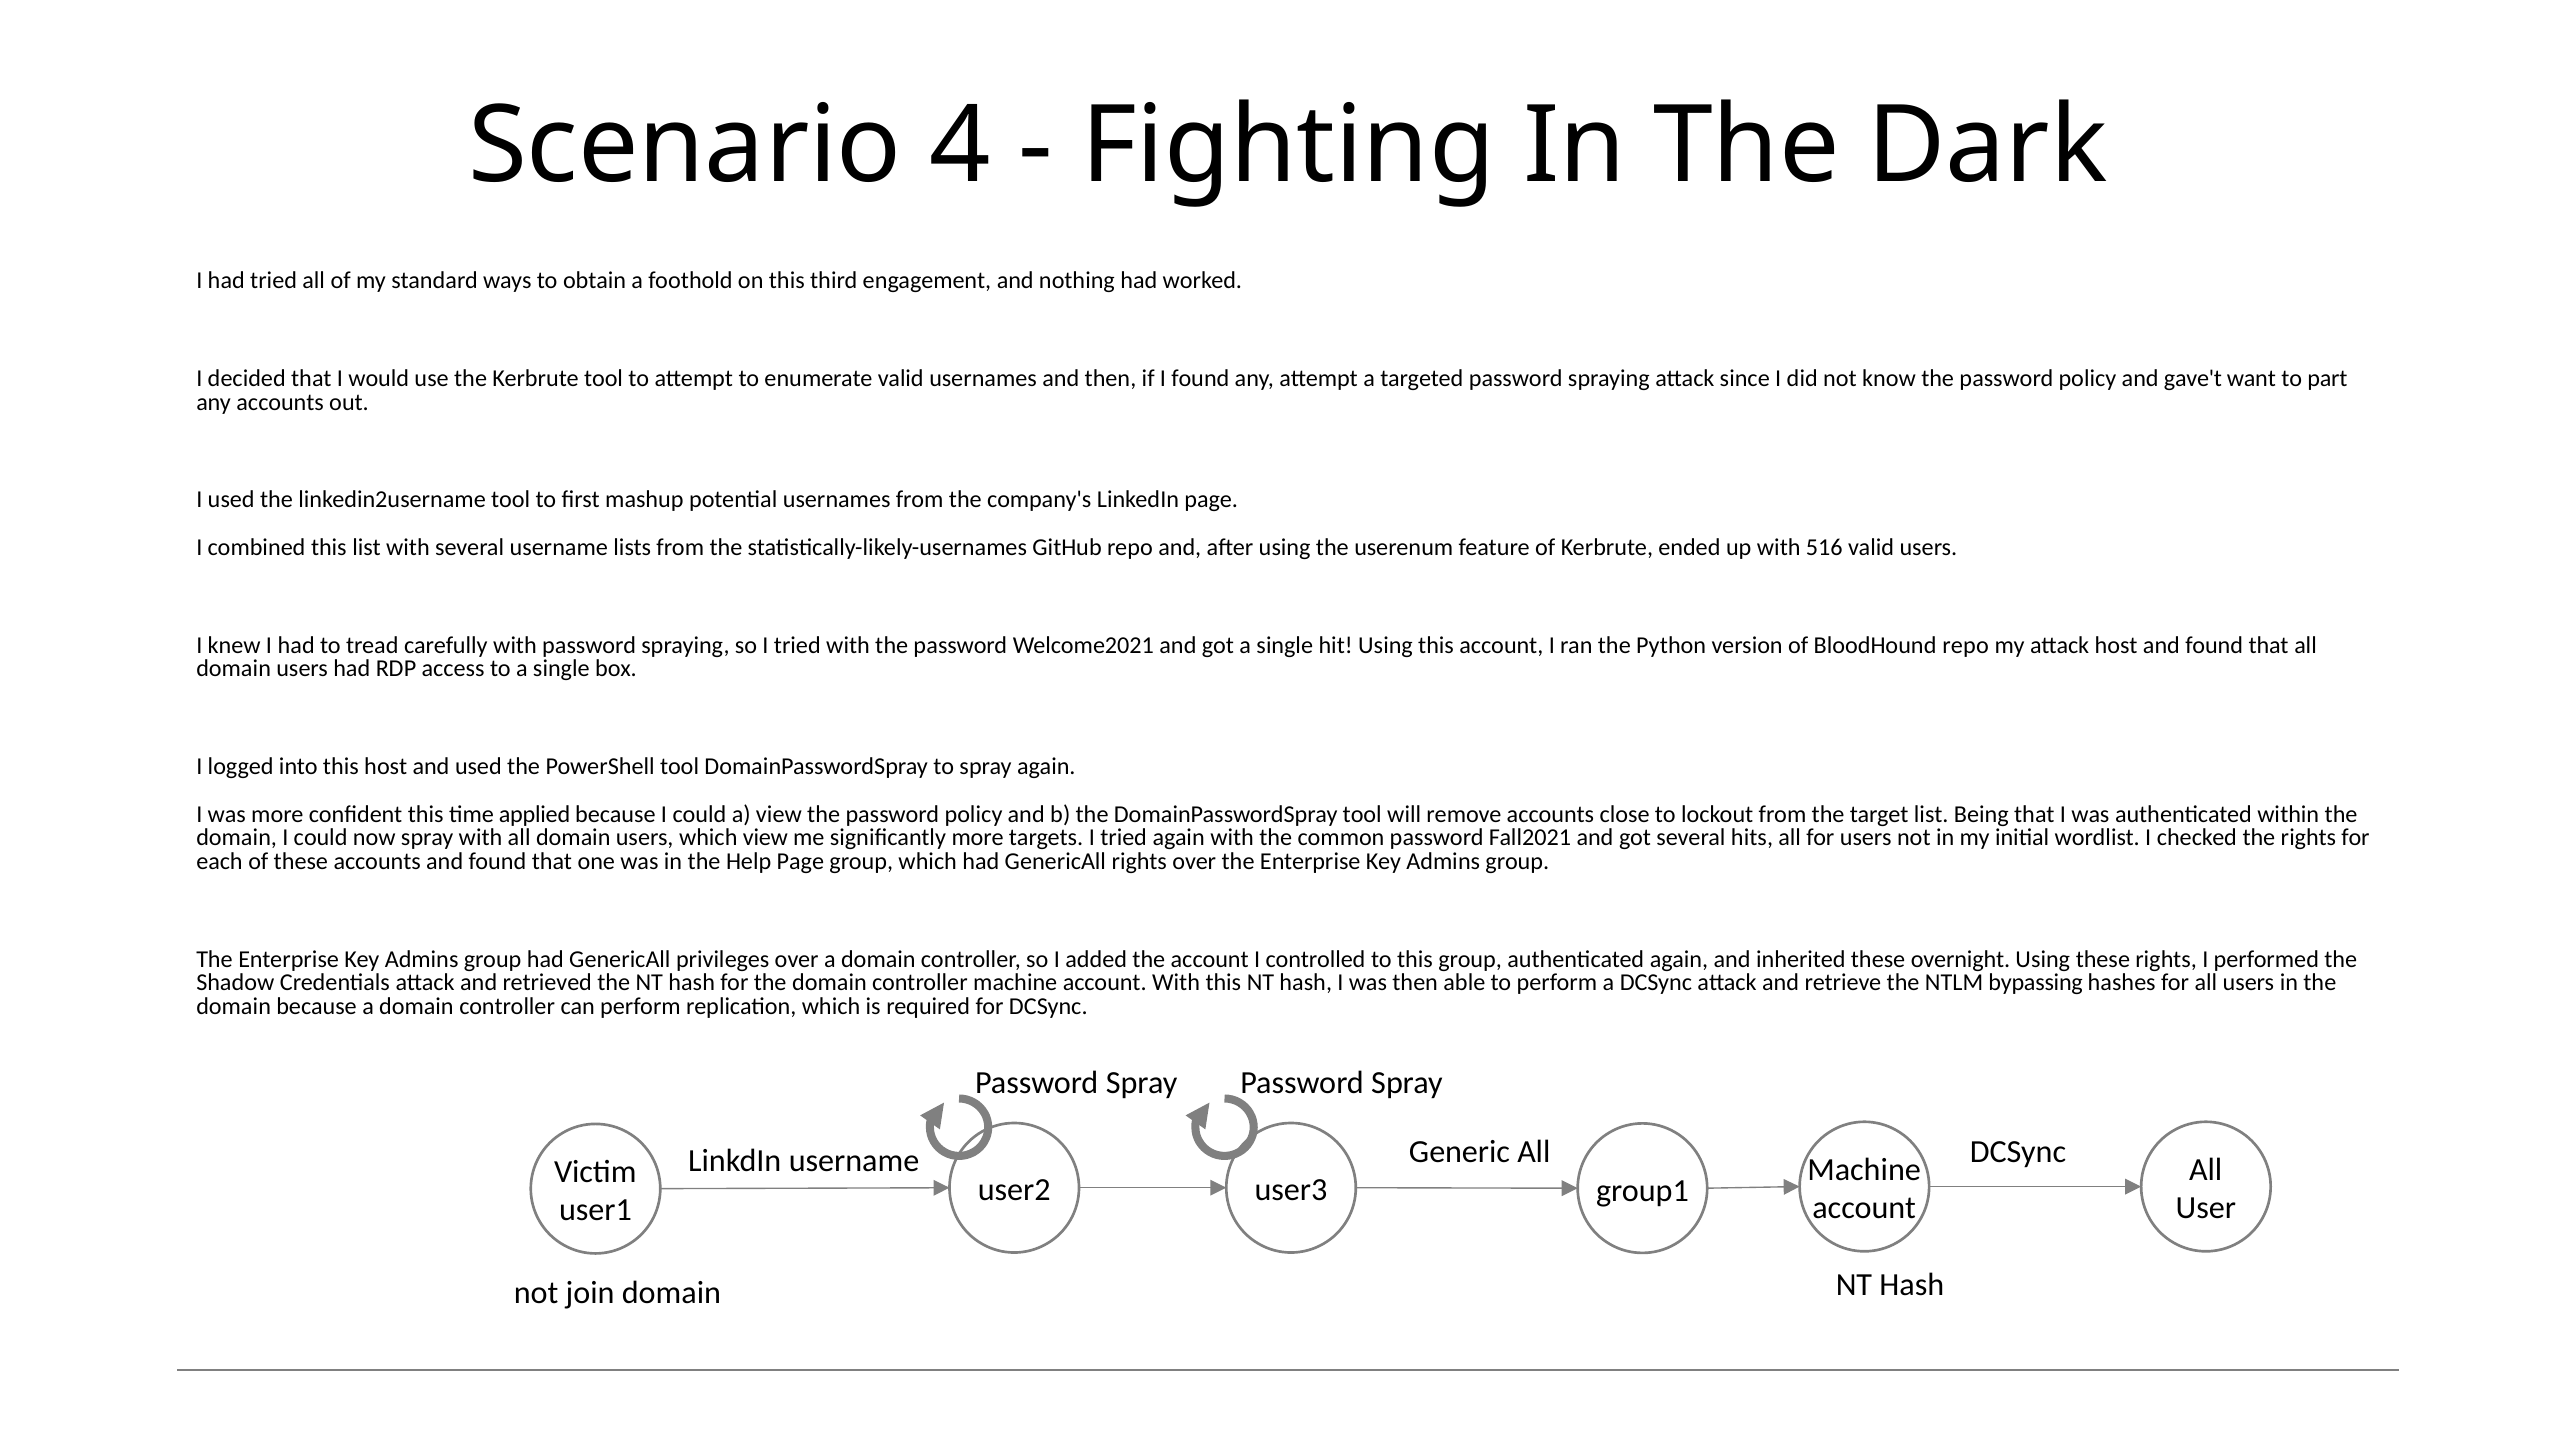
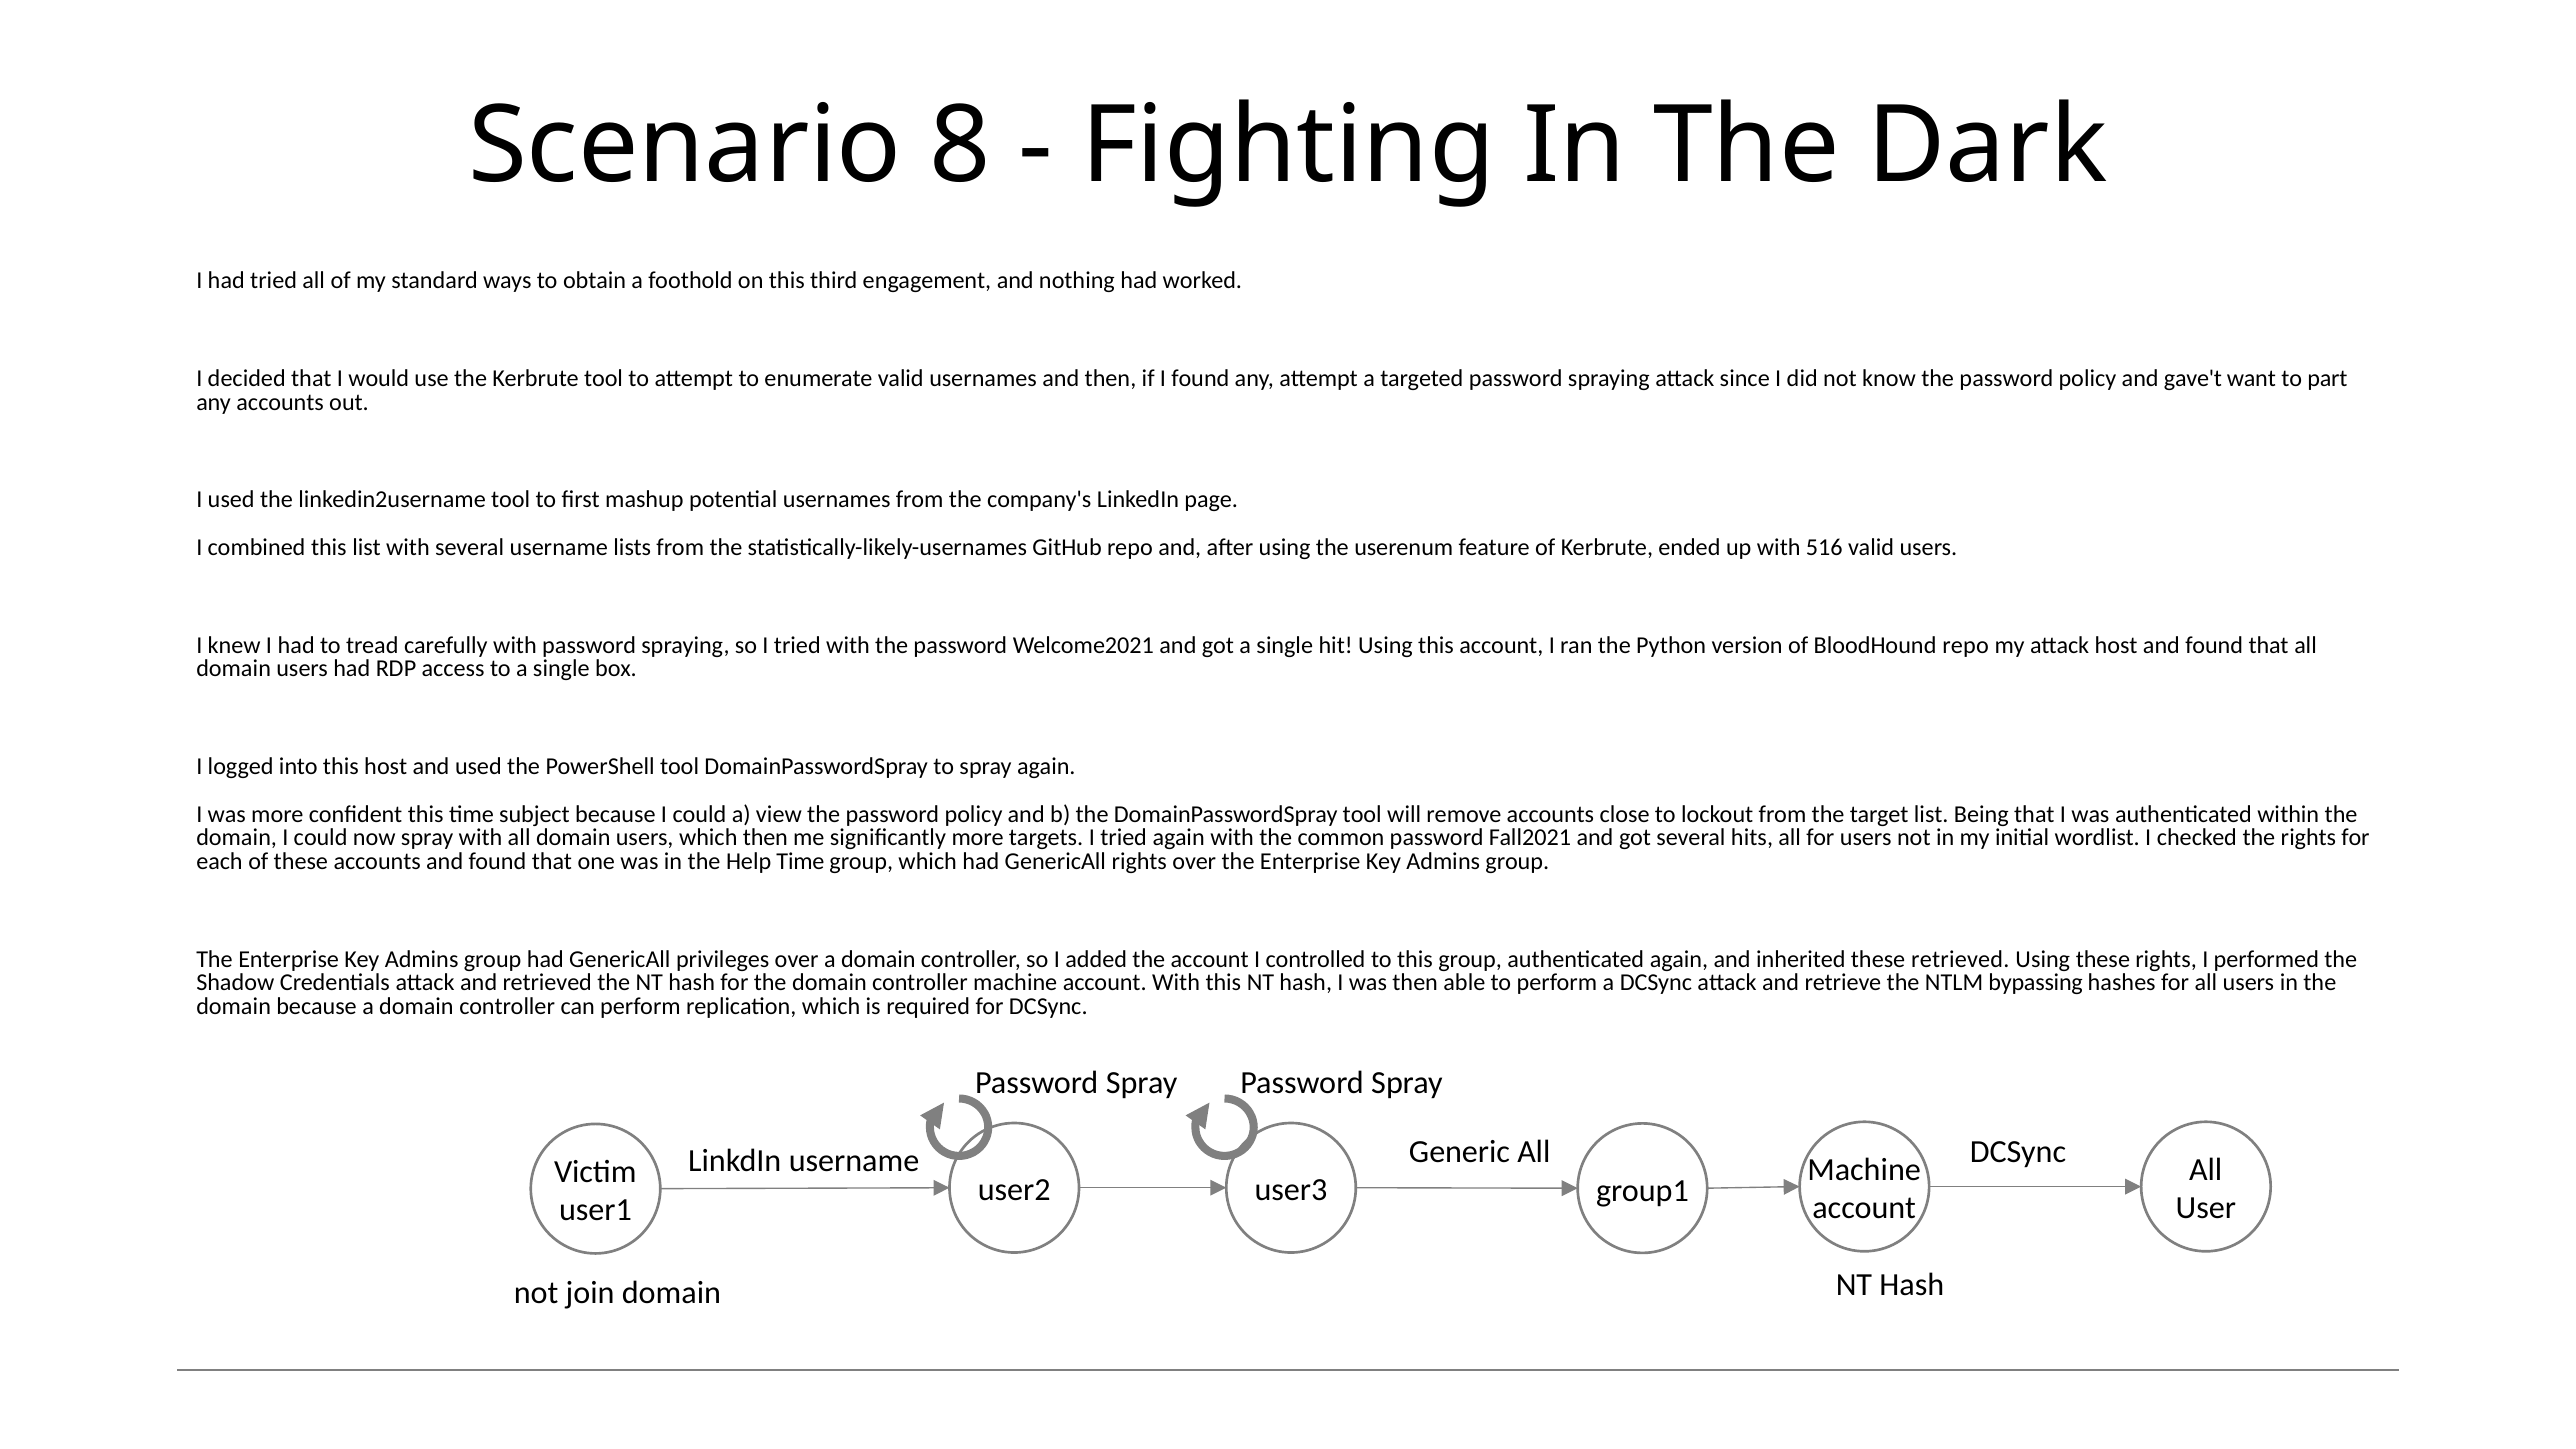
4: 4 -> 8 (960, 146)
applied: applied -> subject (534, 814)
which view: view -> then (765, 838)
Help Page: Page -> Time (800, 861)
these overnight: overnight -> retrieved (1960, 959)
